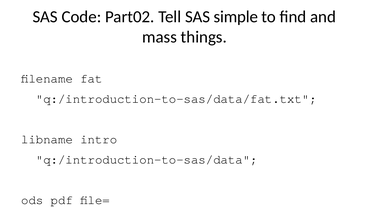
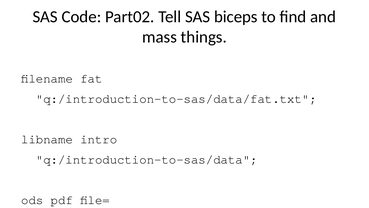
simple: simple -> biceps (236, 17)
